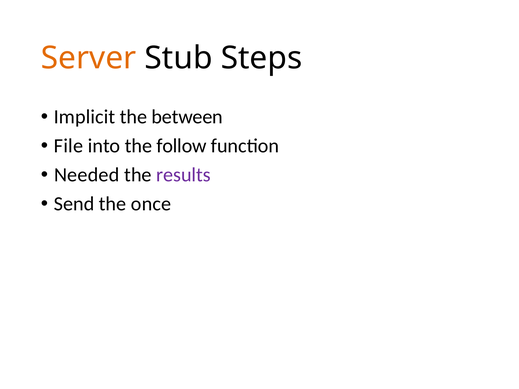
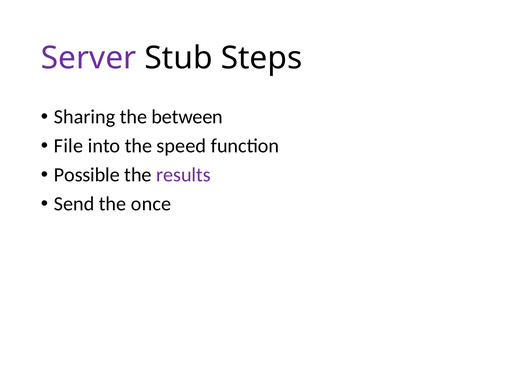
Server colour: orange -> purple (89, 58)
Implicit: Implicit -> Sharing (85, 117)
follow: follow -> speed (181, 146)
Needed: Needed -> Possible (87, 175)
